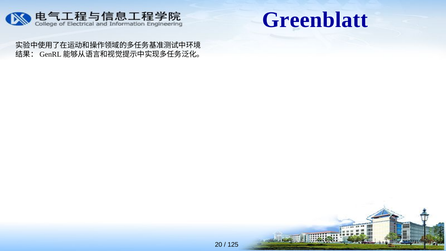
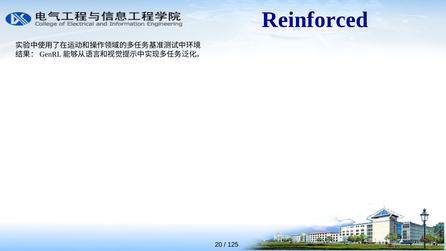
Greenblatt: Greenblatt -> Reinforced (315, 20)
